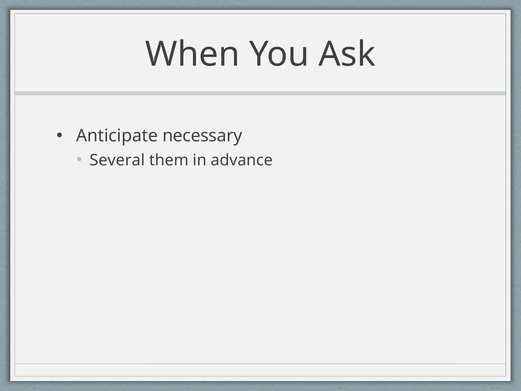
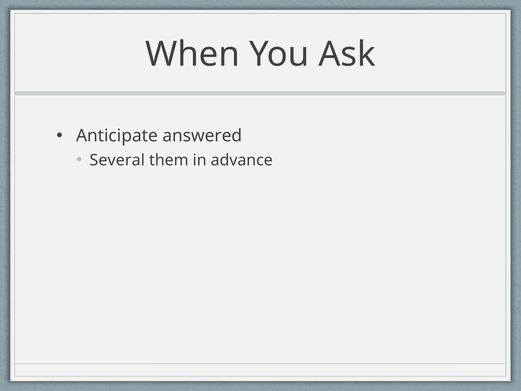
necessary: necessary -> answered (202, 136)
